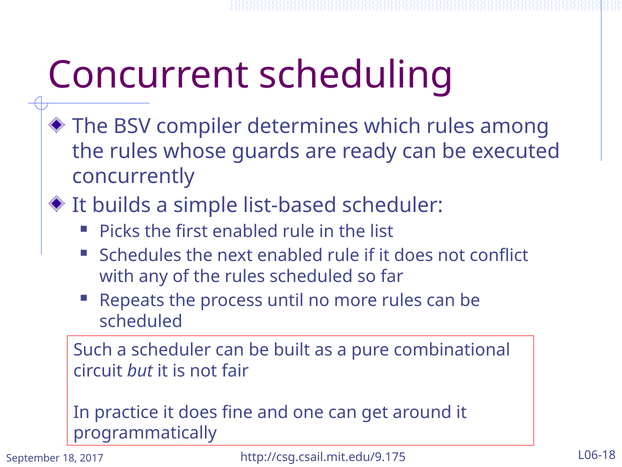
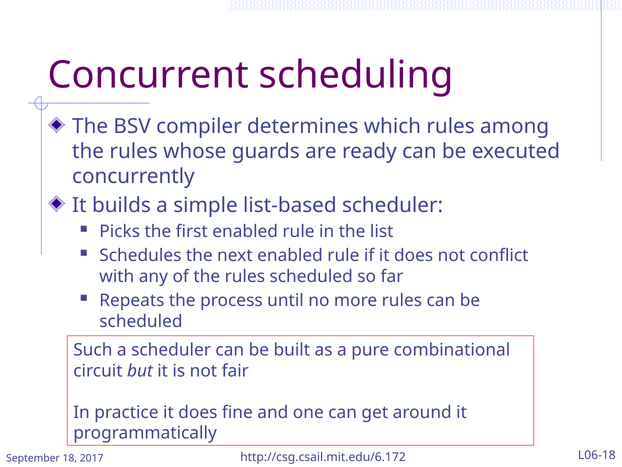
http://csg.csail.mit.edu/9.175: http://csg.csail.mit.edu/9.175 -> http://csg.csail.mit.edu/6.172 (323, 457)
